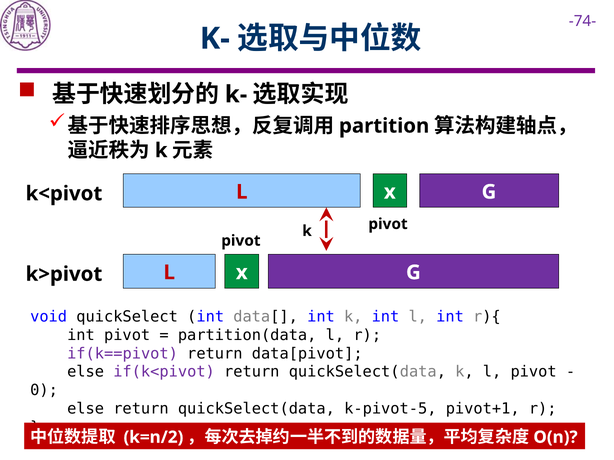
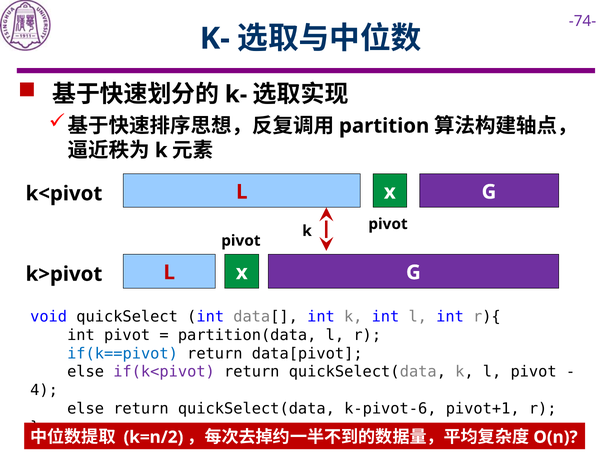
if(k==pivot colour: purple -> blue (123, 354)
0: 0 -> 4 (44, 391)
k-pivot-5: k-pivot-5 -> k-pivot-6 (390, 409)
